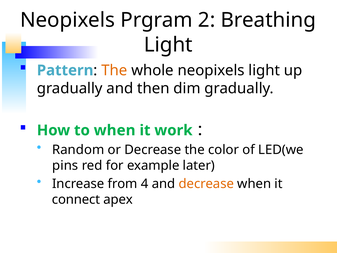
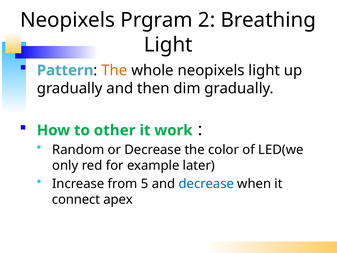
to when: when -> other (115, 130)
pins: pins -> only (65, 165)
4: 4 -> 5 (145, 184)
decrease colour: orange -> blue (206, 184)
